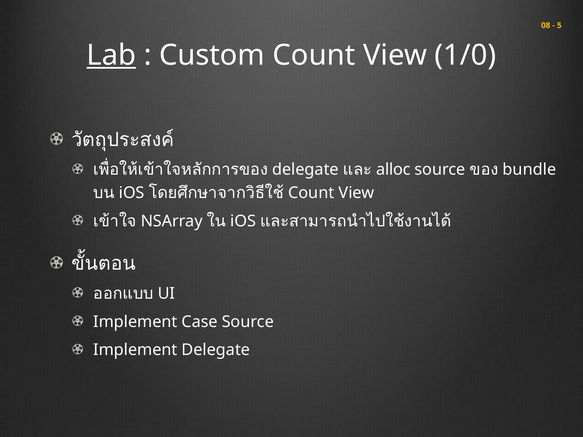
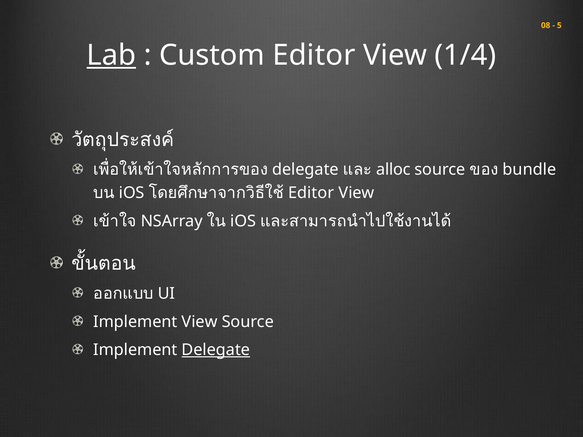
Custom Count: Count -> Editor (314, 55)
1/0: 1/0 -> 1/4 (465, 55)
Count: Count -> Editor (311, 193)
Implement Case: Case -> View (200, 322)
Delegate underline: none -> present (216, 350)
